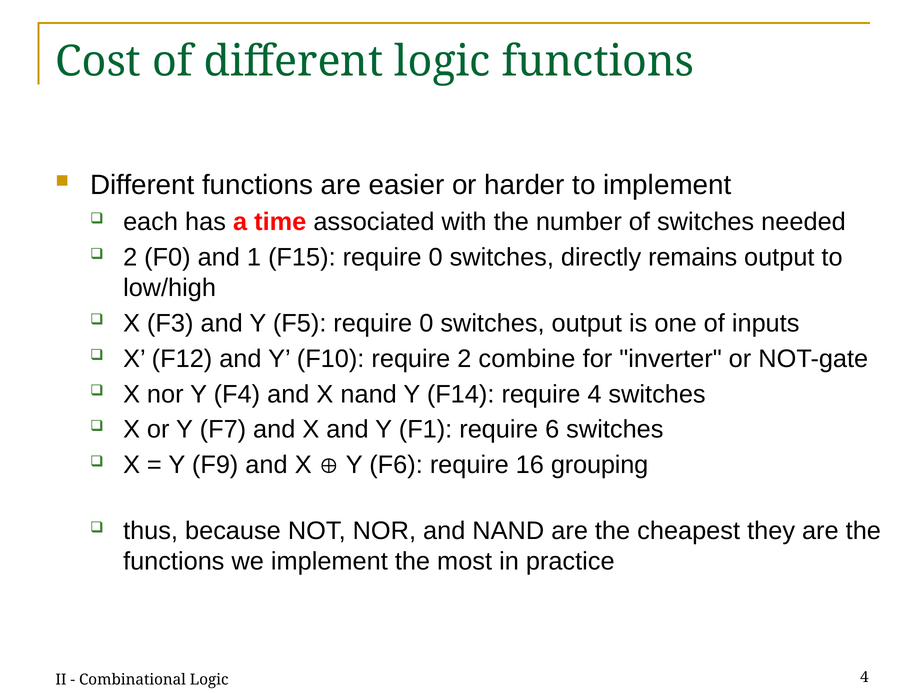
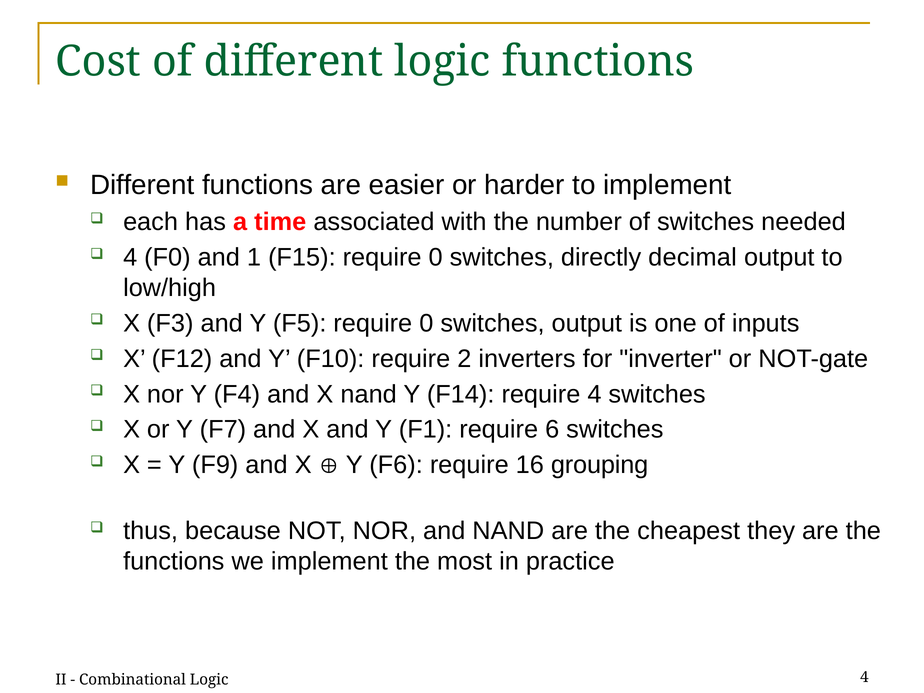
2: 2 -> 4 (130, 257)
remains: remains -> decimal (693, 257)
combine: combine -> inverters (527, 358)
